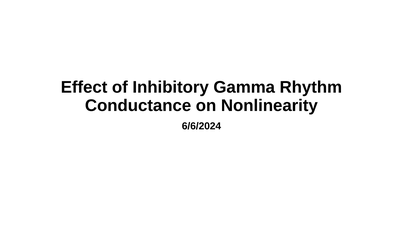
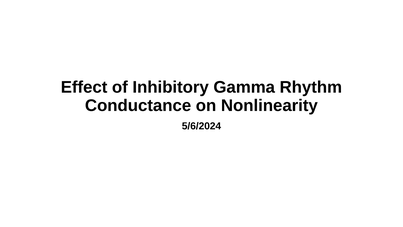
6/6/2024: 6/6/2024 -> 5/6/2024 (201, 126)
